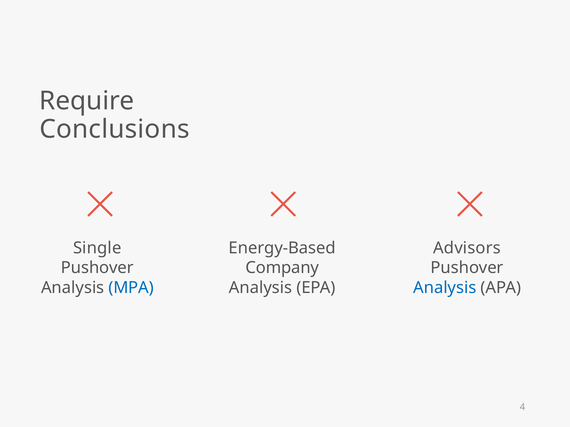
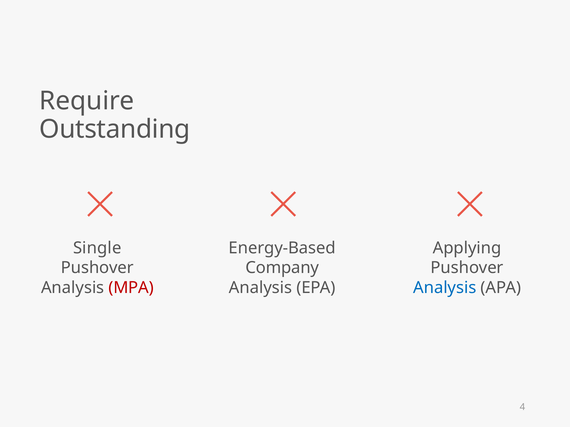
Conclusions: Conclusions -> Outstanding (115, 129)
Advisors: Advisors -> Applying (467, 248)
MPA colour: blue -> red (131, 288)
